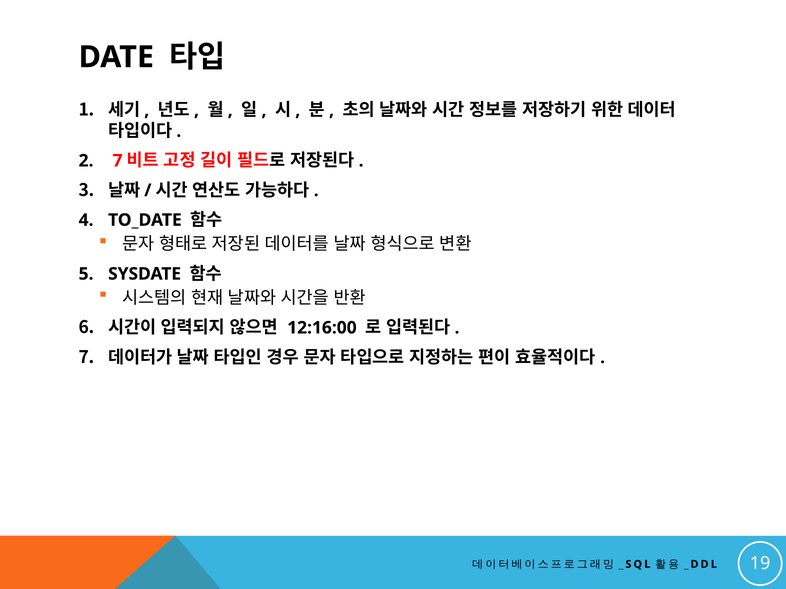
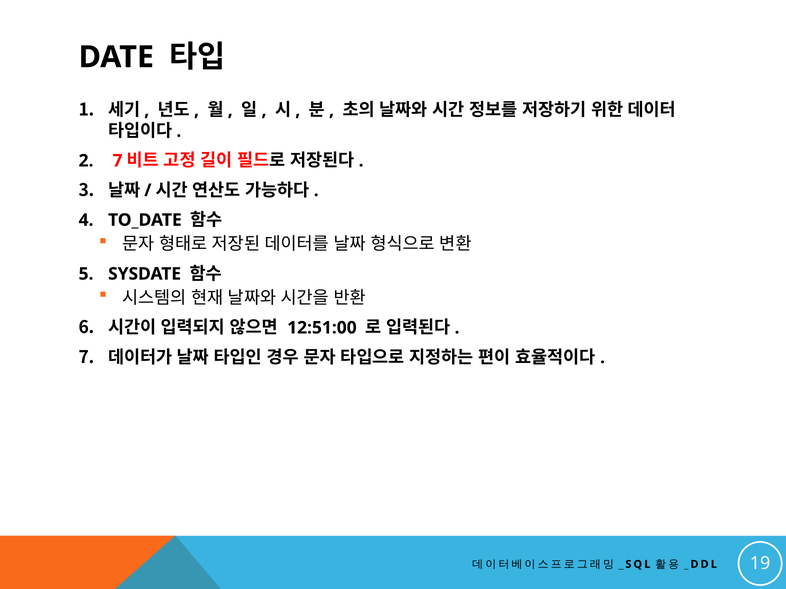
12:16:00: 12:16:00 -> 12:51:00 (322, 328)
